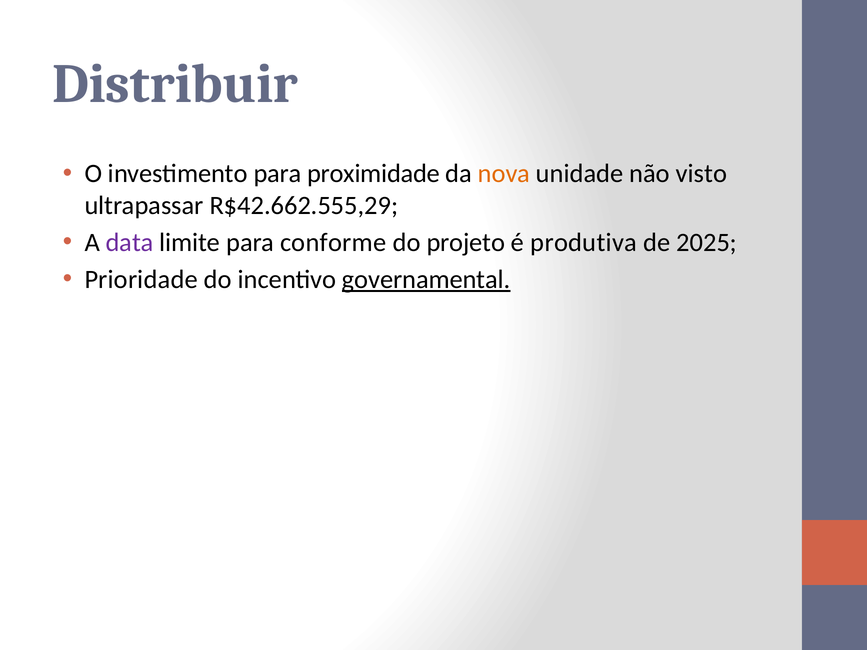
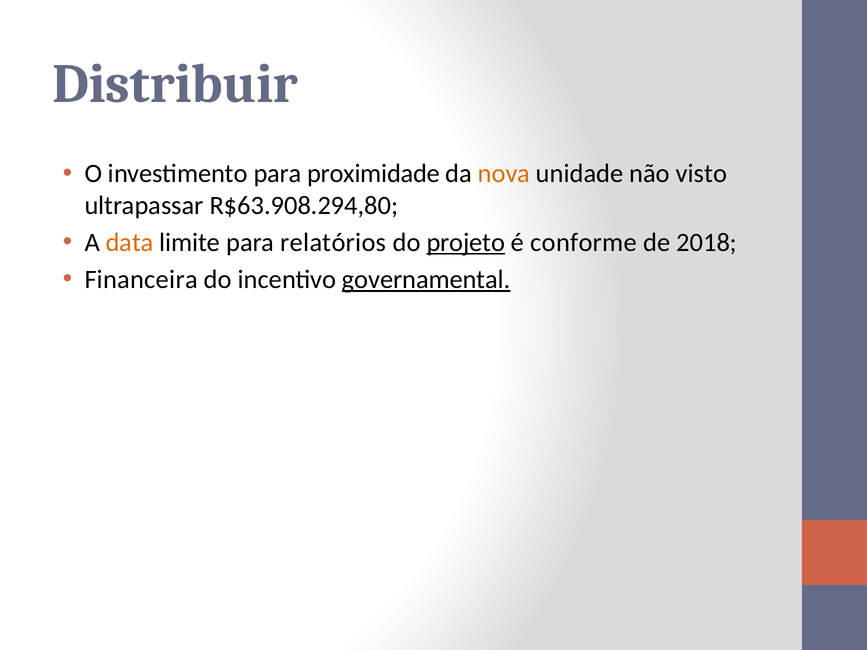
R$42.662.555,29: R$42.662.555,29 -> R$63.908.294,80 (304, 206)
data colour: purple -> orange (130, 243)
conforme: conforme -> relatórios (333, 243)
projeto underline: none -> present (466, 243)
produtiva: produtiva -> conforme (584, 243)
2025: 2025 -> 2018 (707, 243)
Prioridade: Prioridade -> Financeira (141, 280)
